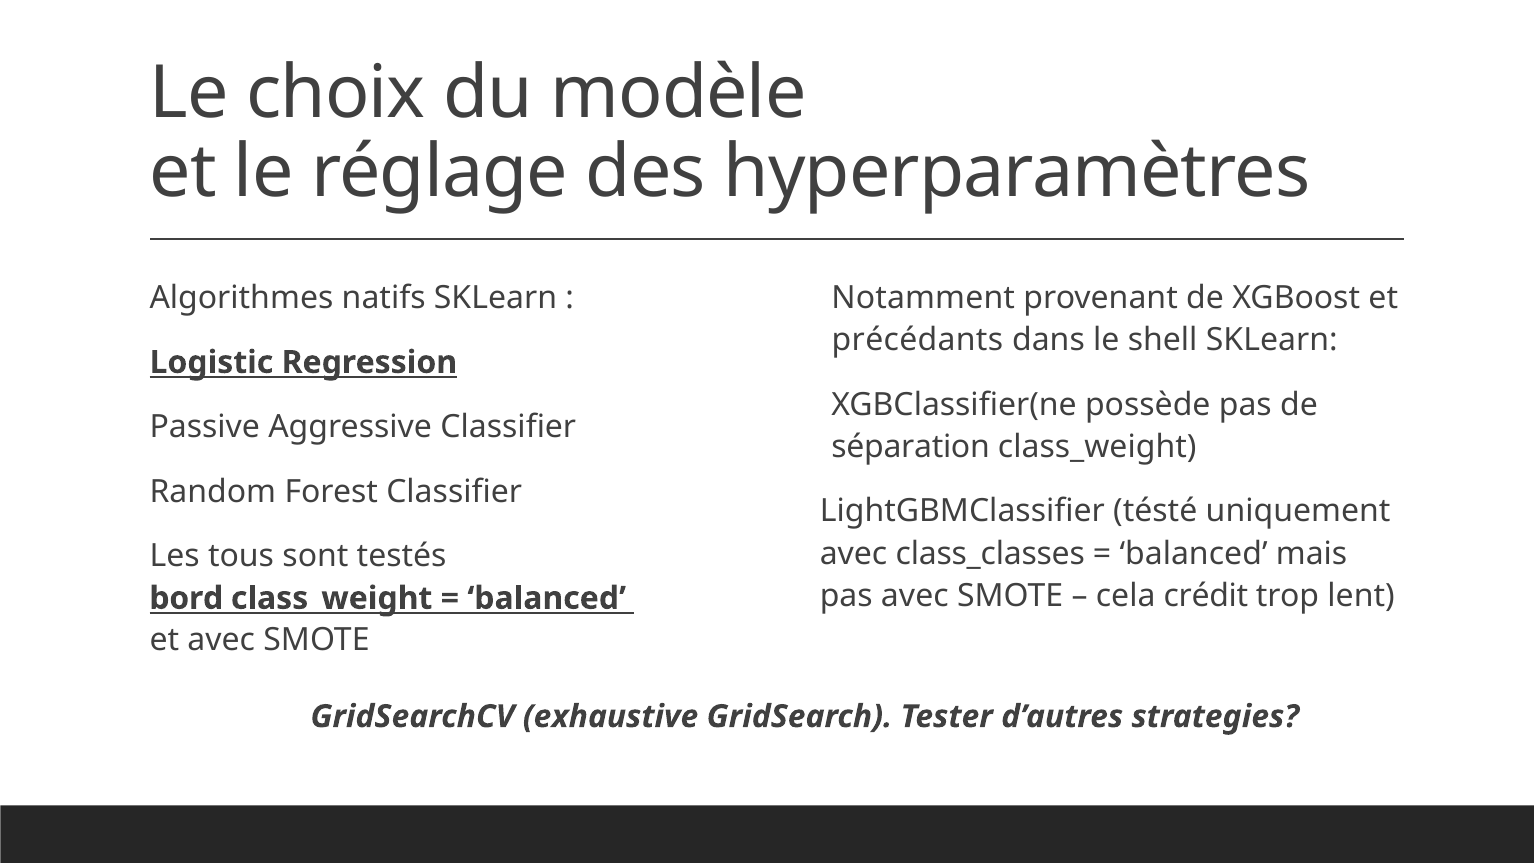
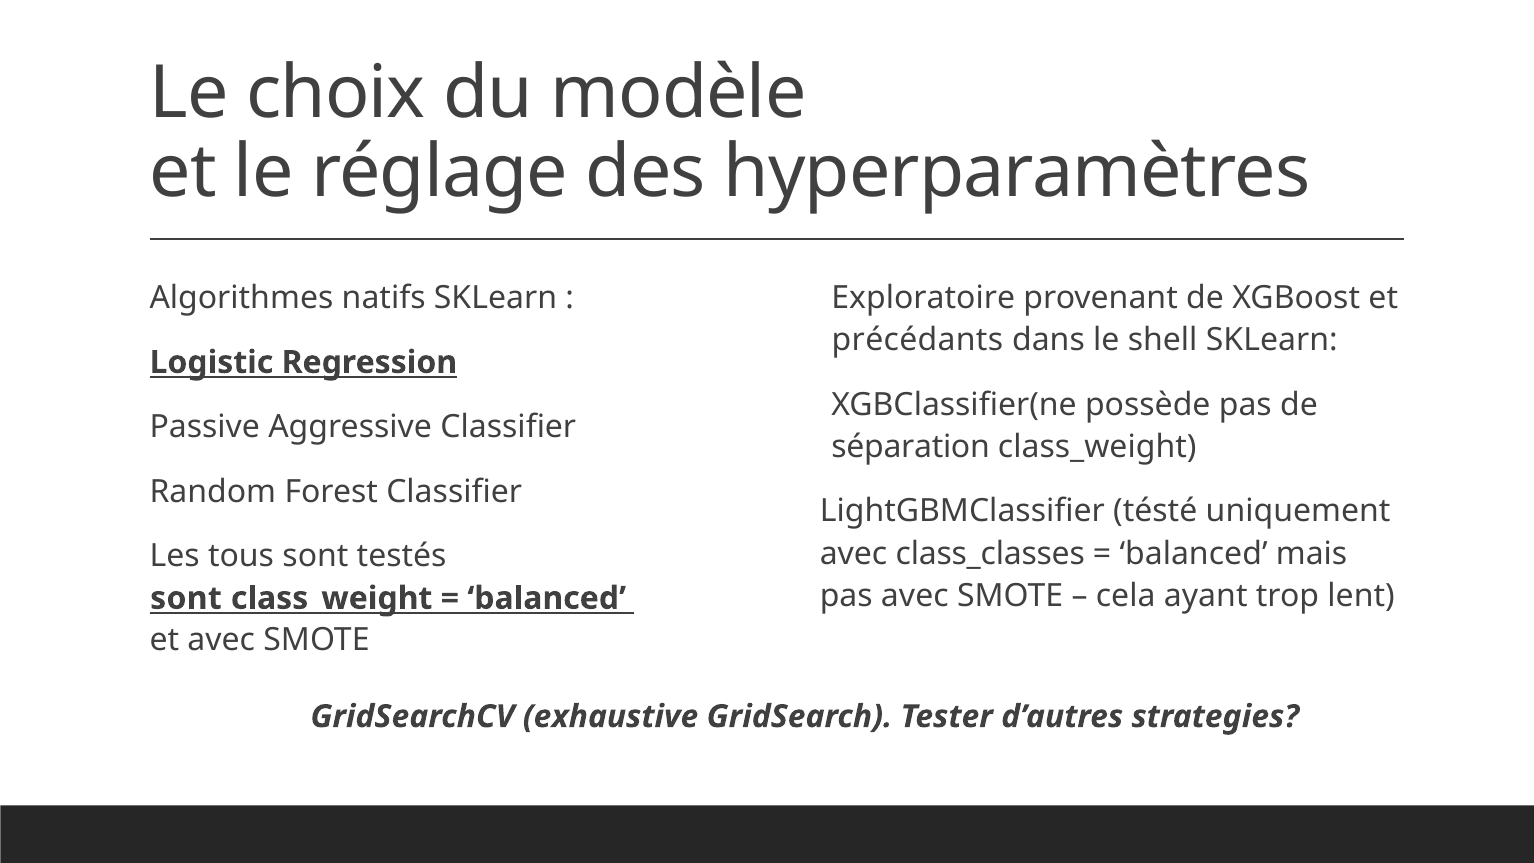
Notamment: Notamment -> Exploratoire (923, 298)
crédit: crédit -> ayant (1206, 596)
bord: bord -> sont (186, 598)
